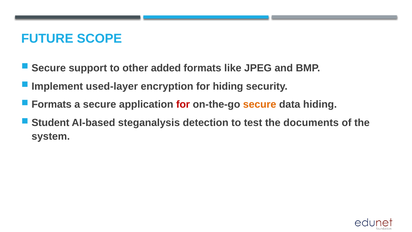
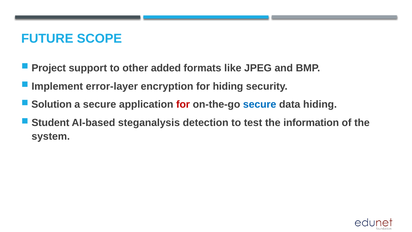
Secure: Secure -> Project (49, 68)
used-layer: used-layer -> error-layer (112, 86)
Formats: Formats -> Solution (52, 104)
secure colour: orange -> blue (260, 104)
documents: documents -> information (311, 123)
